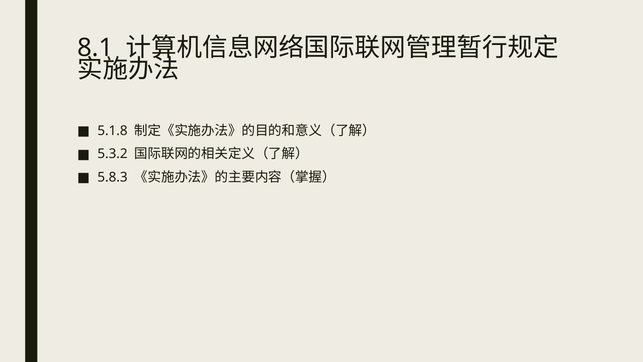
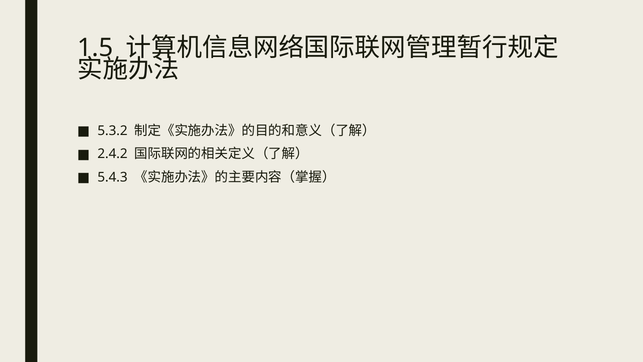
8.1: 8.1 -> 1.5 (95, 48)
5.1.8: 5.1.8 -> 5.3.2 (113, 131)
5.3.2: 5.3.2 -> 2.4.2 (113, 154)
5.8.3: 5.8.3 -> 5.4.3 (113, 177)
